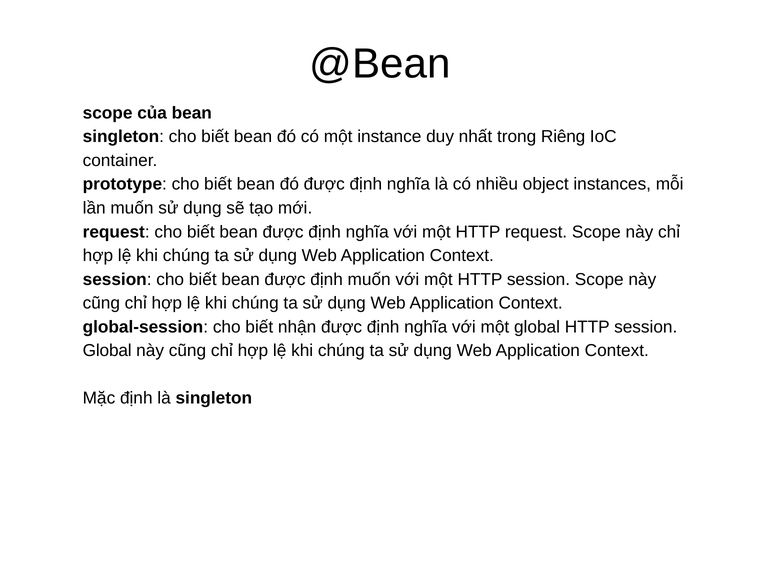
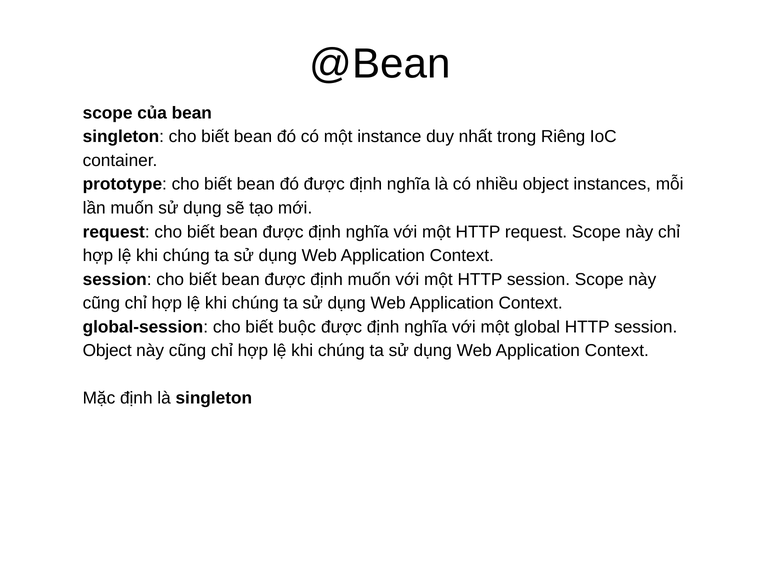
nhận: nhận -> buộc (297, 327)
Global: Global -> Object (107, 351)
